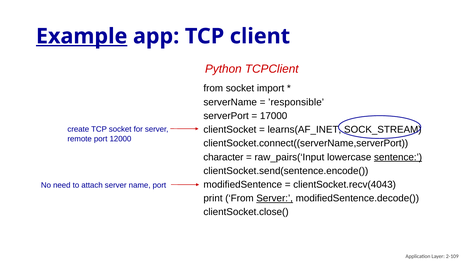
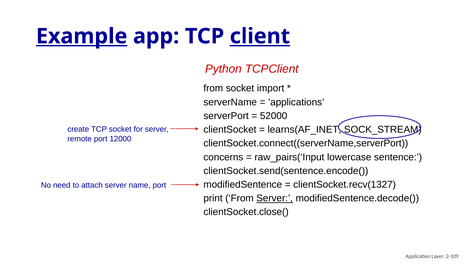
client underline: none -> present (260, 36)
’responsible: ’responsible -> ’applications (296, 102)
17000: 17000 -> 52000 (274, 116)
character: character -> concerns (223, 157)
sentence underline: present -> none (398, 157)
clientSocket.recv(4043: clientSocket.recv(4043 -> clientSocket.recv(1327 (345, 185)
